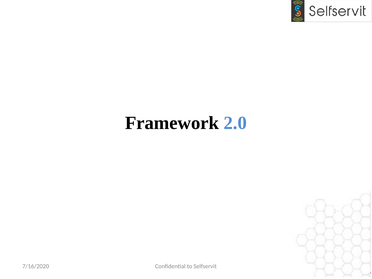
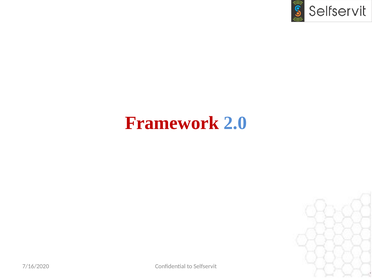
Framework colour: black -> red (172, 123)
